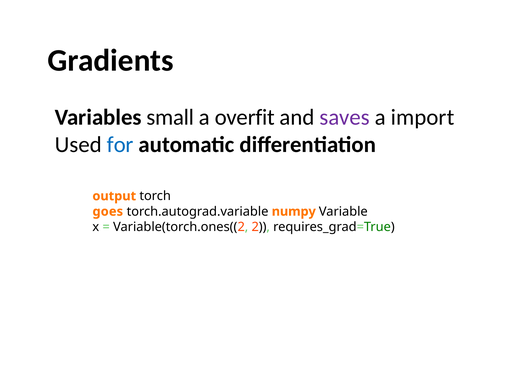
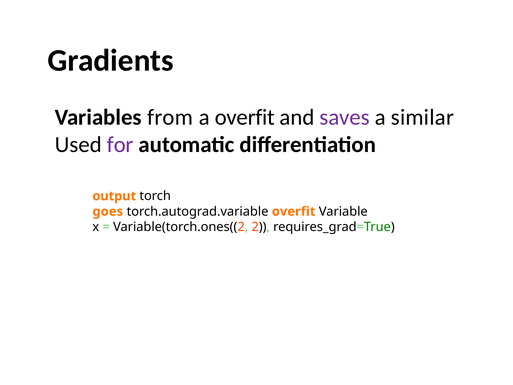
small: small -> from (170, 117)
import: import -> similar (422, 117)
for colour: blue -> purple (120, 145)
torch.autograd.variable numpy: numpy -> overfit (294, 211)
